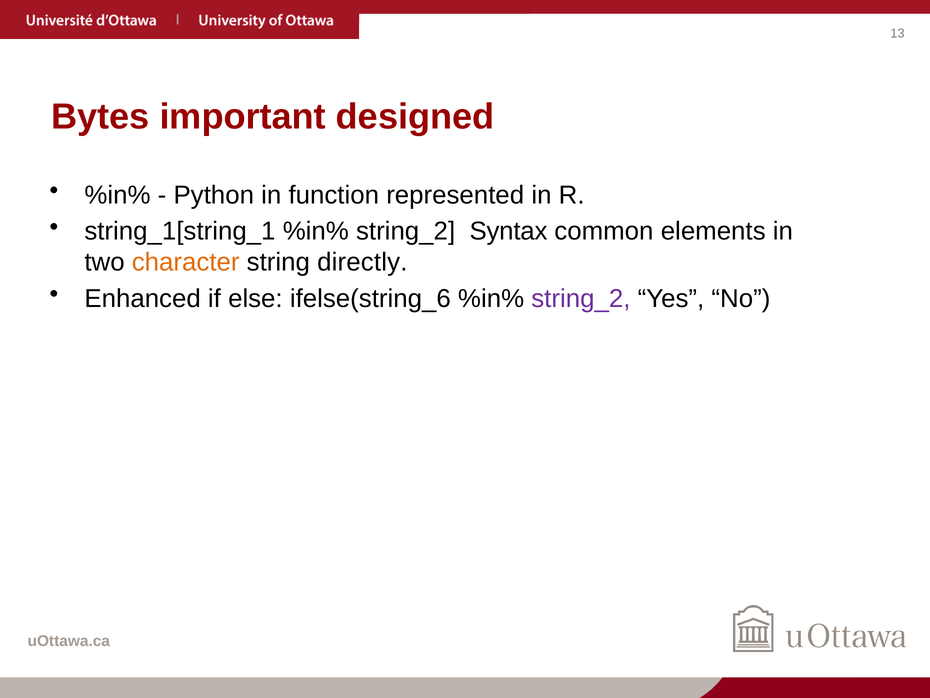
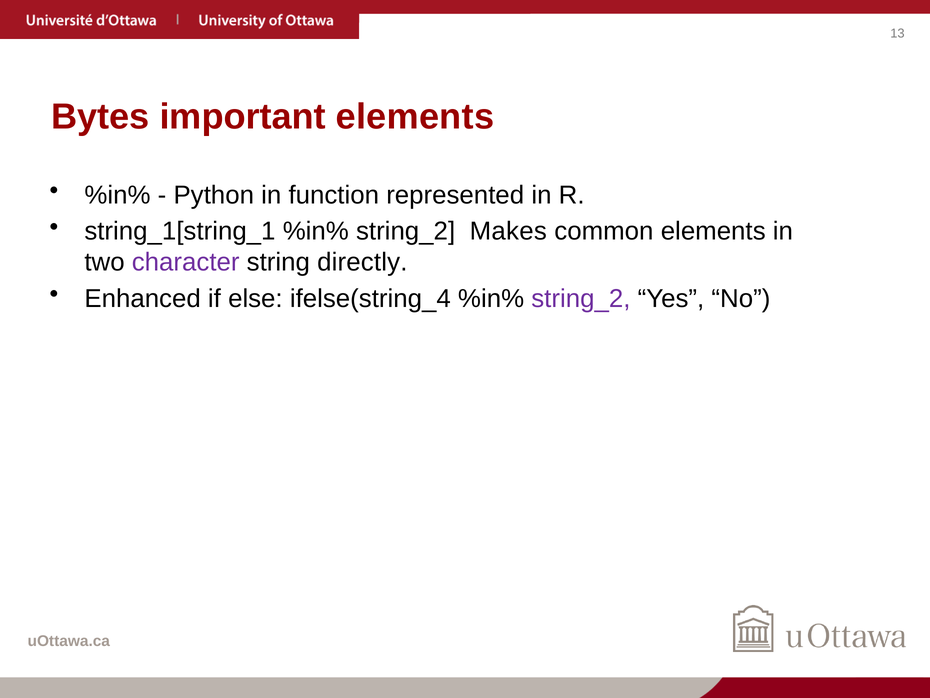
important designed: designed -> elements (415, 117)
Syntax: Syntax -> Makes (508, 231)
character colour: orange -> purple (186, 262)
ifelse(string_6: ifelse(string_6 -> ifelse(string_4 (370, 298)
